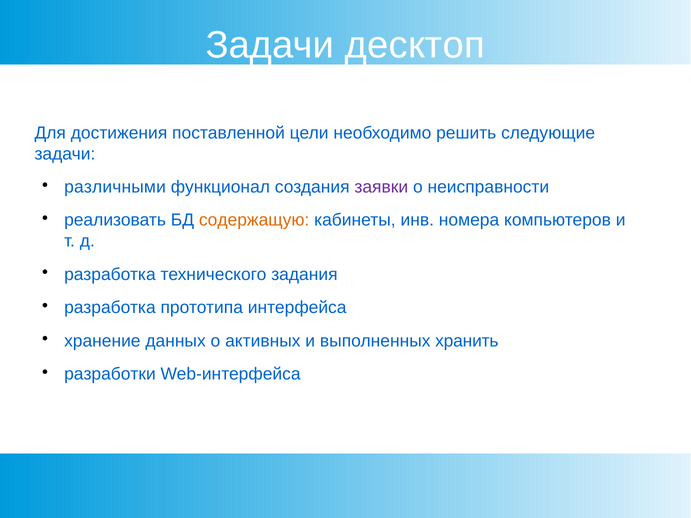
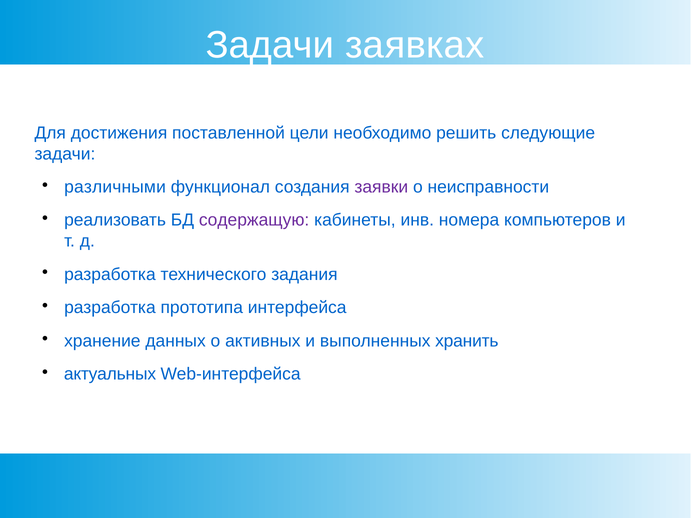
десктоп: десктоп -> заявках (415, 45)
содержащую colour: orange -> purple (254, 220)
разработки: разработки -> актуальных (110, 374)
